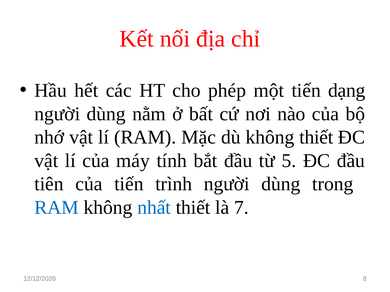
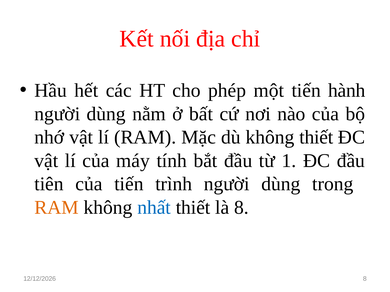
dạng: dạng -> hành (347, 91)
5: 5 -> 1 (289, 161)
RAM colour: blue -> orange (57, 208)
là 7: 7 -> 8 (241, 208)
